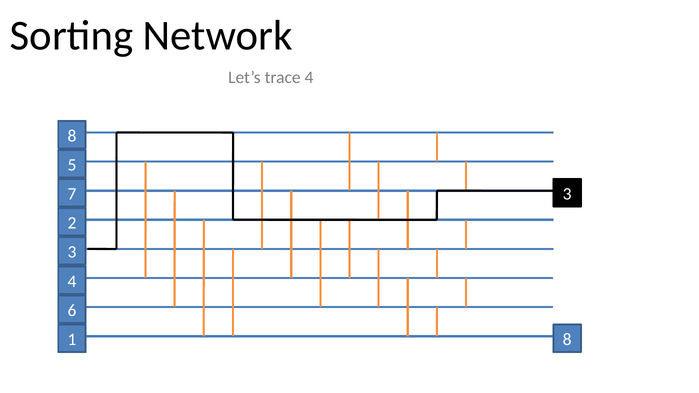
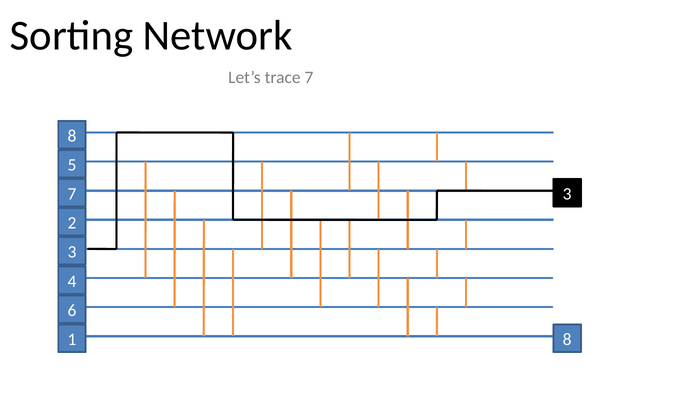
trace 4: 4 -> 7 (309, 78)
